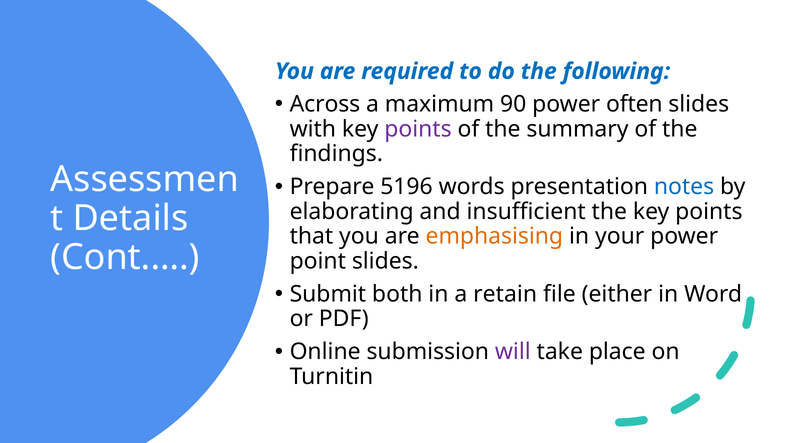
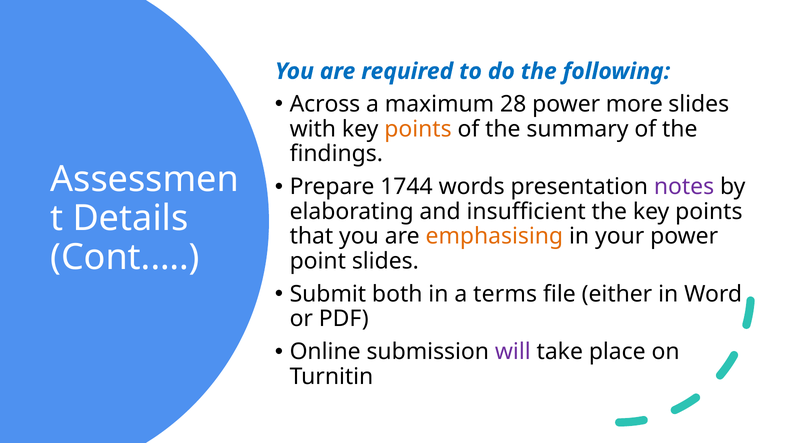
90: 90 -> 28 (513, 104)
often: often -> more (634, 104)
points colour: purple -> orange (418, 129)
5196: 5196 -> 1744 (406, 187)
notes colour: blue -> purple (684, 187)
retain: retain -> terms (505, 294)
